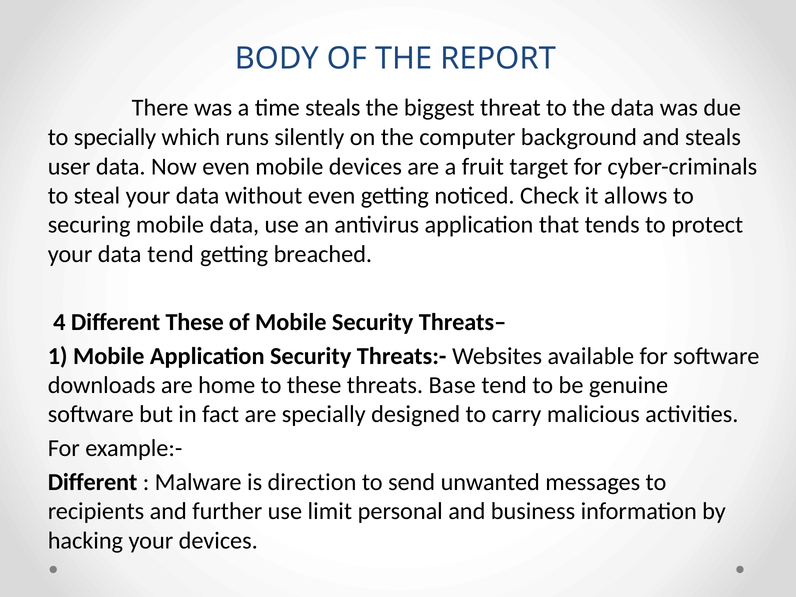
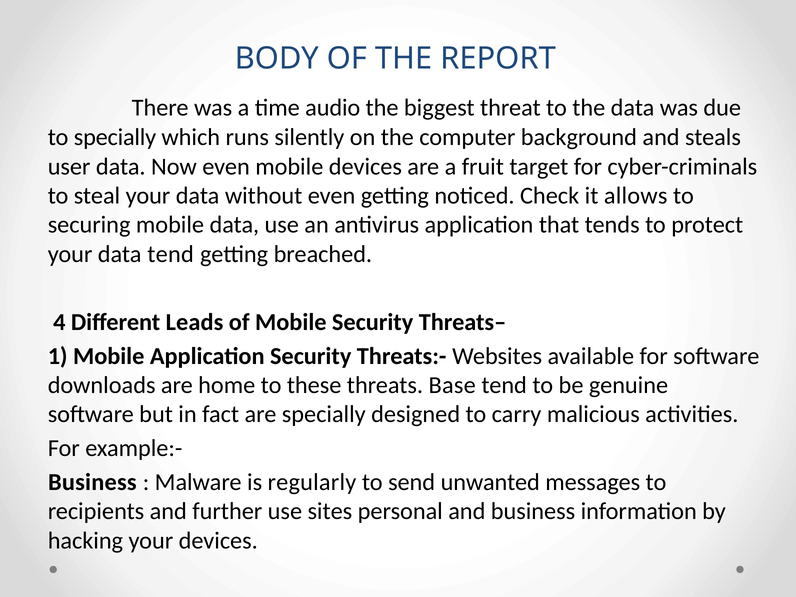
time steals: steals -> audio (333, 108)
Different These: These -> Leads (195, 322)
Different: Different -> Business (92, 482)
direction: direction -> regularly (312, 482)
limit: limit -> sites (330, 511)
